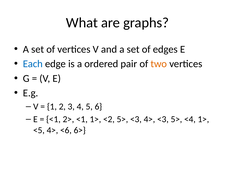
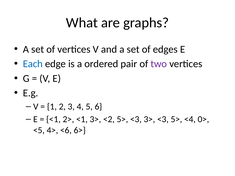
two colour: orange -> purple (159, 64)
<1 1>: 1> -> 3> (95, 119)
<3 4>: 4> -> 3> (149, 119)
<4 1>: 1> -> 0> (203, 119)
